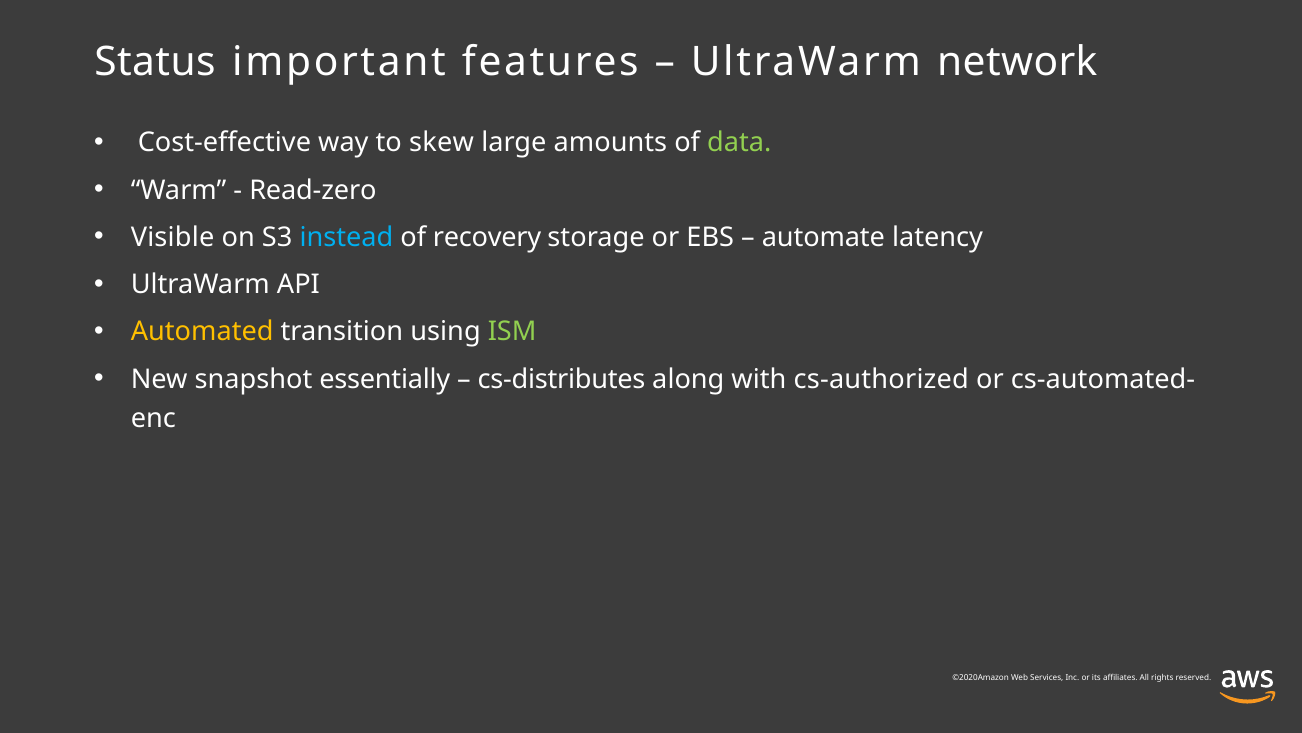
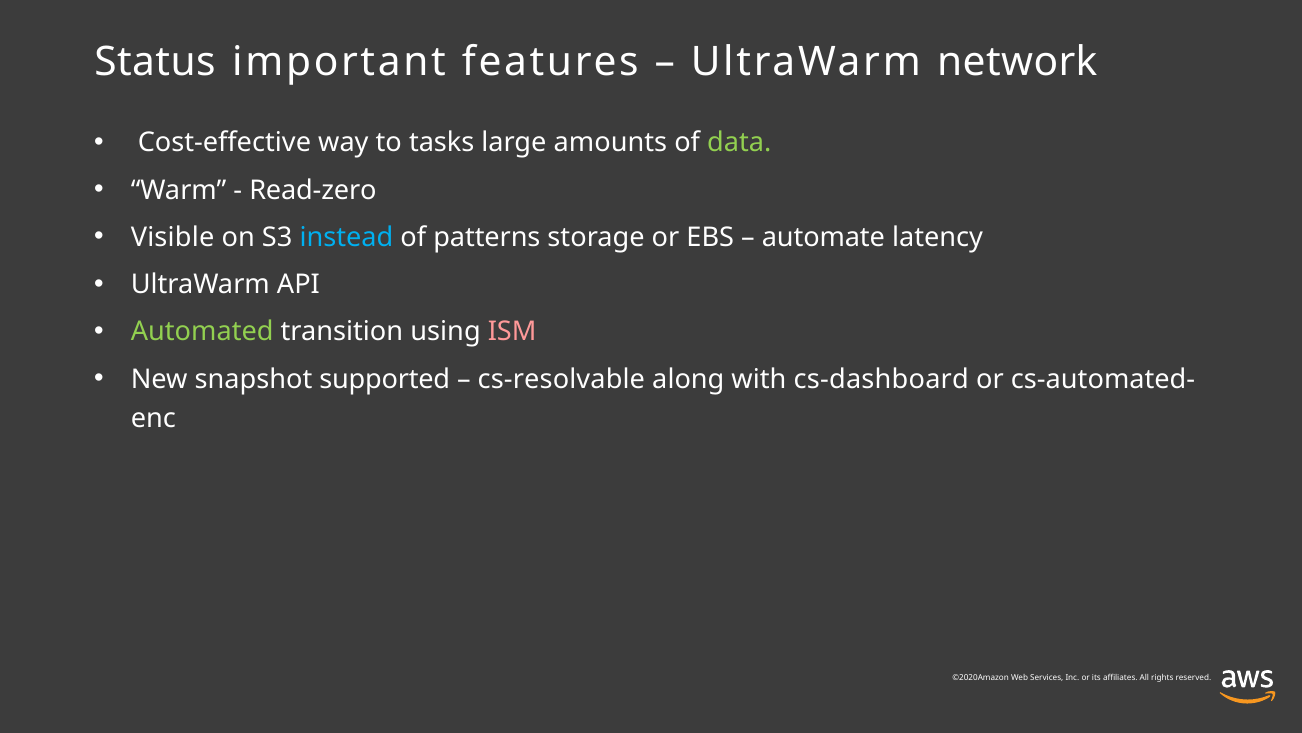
skew: skew -> tasks (442, 143)
recovery: recovery -> patterns (487, 237)
Automated colour: yellow -> light green (202, 332)
ISM colour: light green -> pink (512, 332)
essentially: essentially -> supported (385, 379)
cs-distributes: cs-distributes -> cs-resolvable (561, 379)
cs-authorized: cs-authorized -> cs-dashboard (881, 379)
